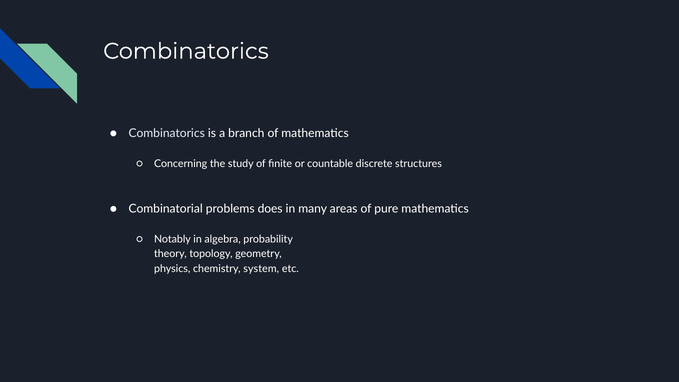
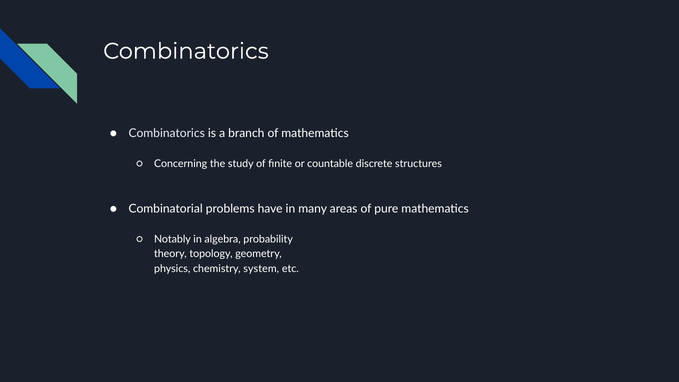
does: does -> have (270, 209)
